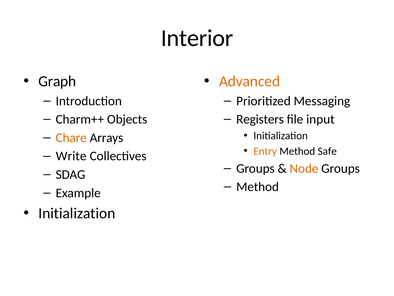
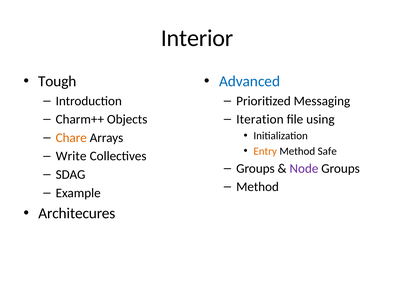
Graph: Graph -> Tough (57, 81)
Advanced colour: orange -> blue (250, 81)
Registers: Registers -> Iteration (260, 119)
input: input -> using (320, 119)
Node colour: orange -> purple (304, 168)
Initialization: Initialization -> Architecures (77, 213)
